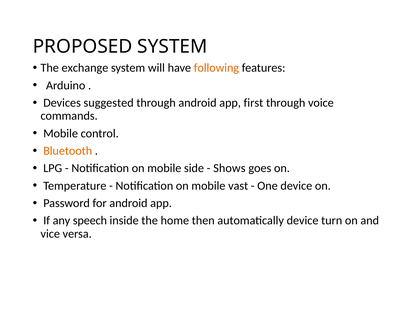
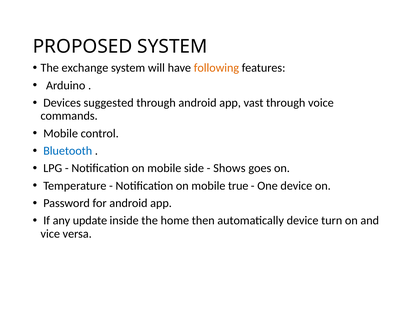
first: first -> vast (254, 103)
Bluetooth colour: orange -> blue (68, 151)
vast: vast -> true (238, 186)
speech: speech -> update (90, 221)
